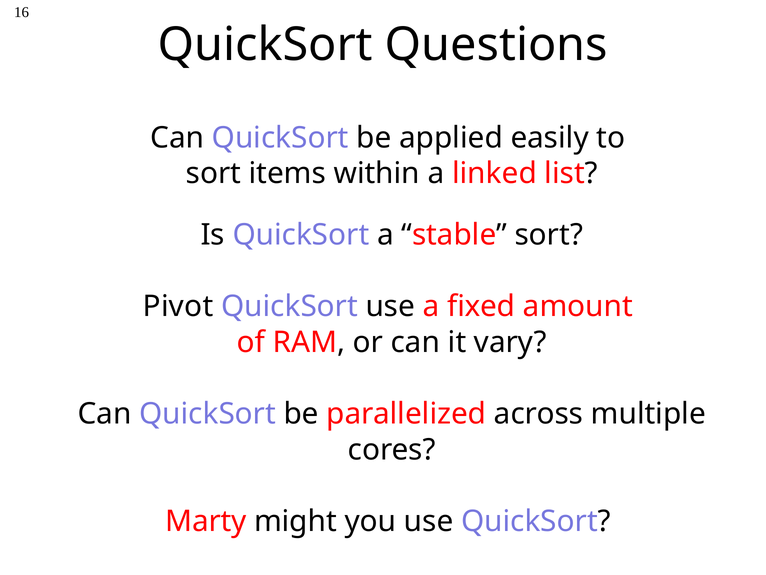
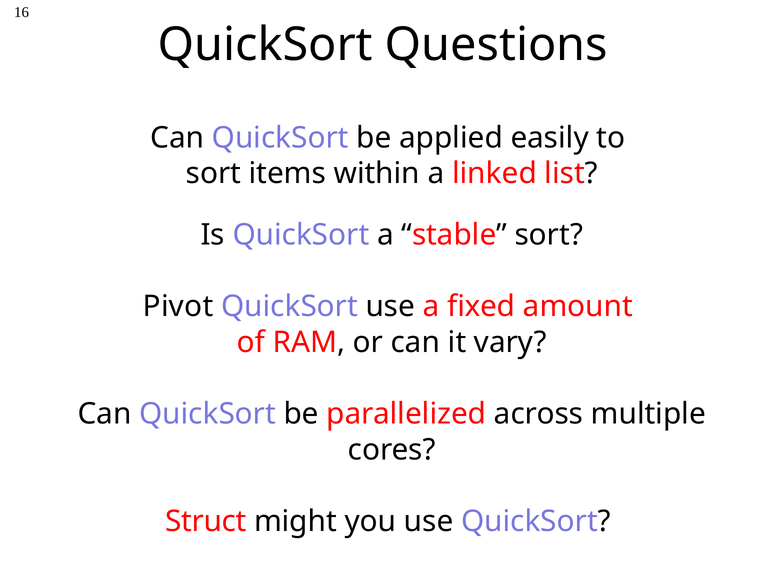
Marty: Marty -> Struct (206, 521)
